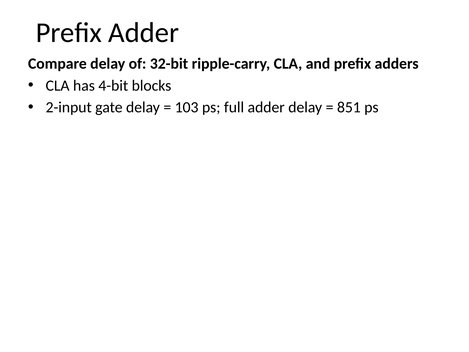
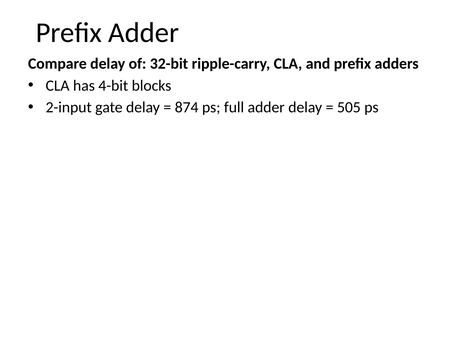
103: 103 -> 874 (187, 107)
851: 851 -> 505 (349, 107)
